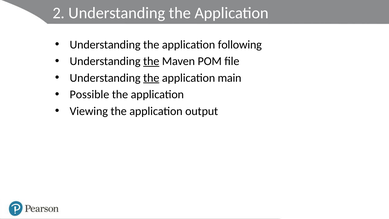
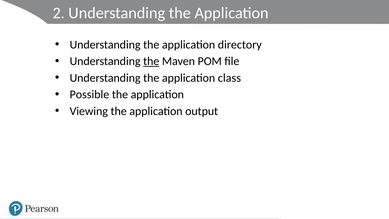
following: following -> directory (240, 45)
the underline: present -> none (151, 78)
main: main -> class (229, 78)
